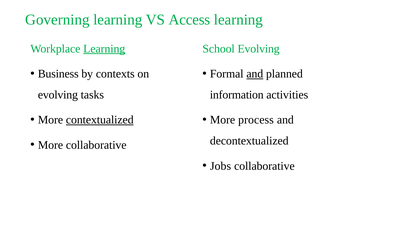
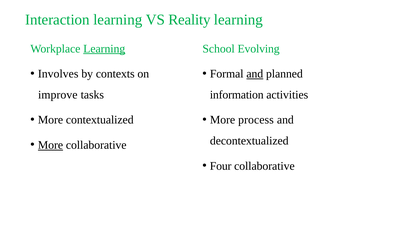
Governing: Governing -> Interaction (57, 20)
Access: Access -> Reality (189, 20)
Business: Business -> Involves (58, 74)
evolving: evolving -> improve (58, 95)
contextualized underline: present -> none (100, 120)
More underline: none -> present (50, 145)
Jobs: Jobs -> Four (221, 166)
